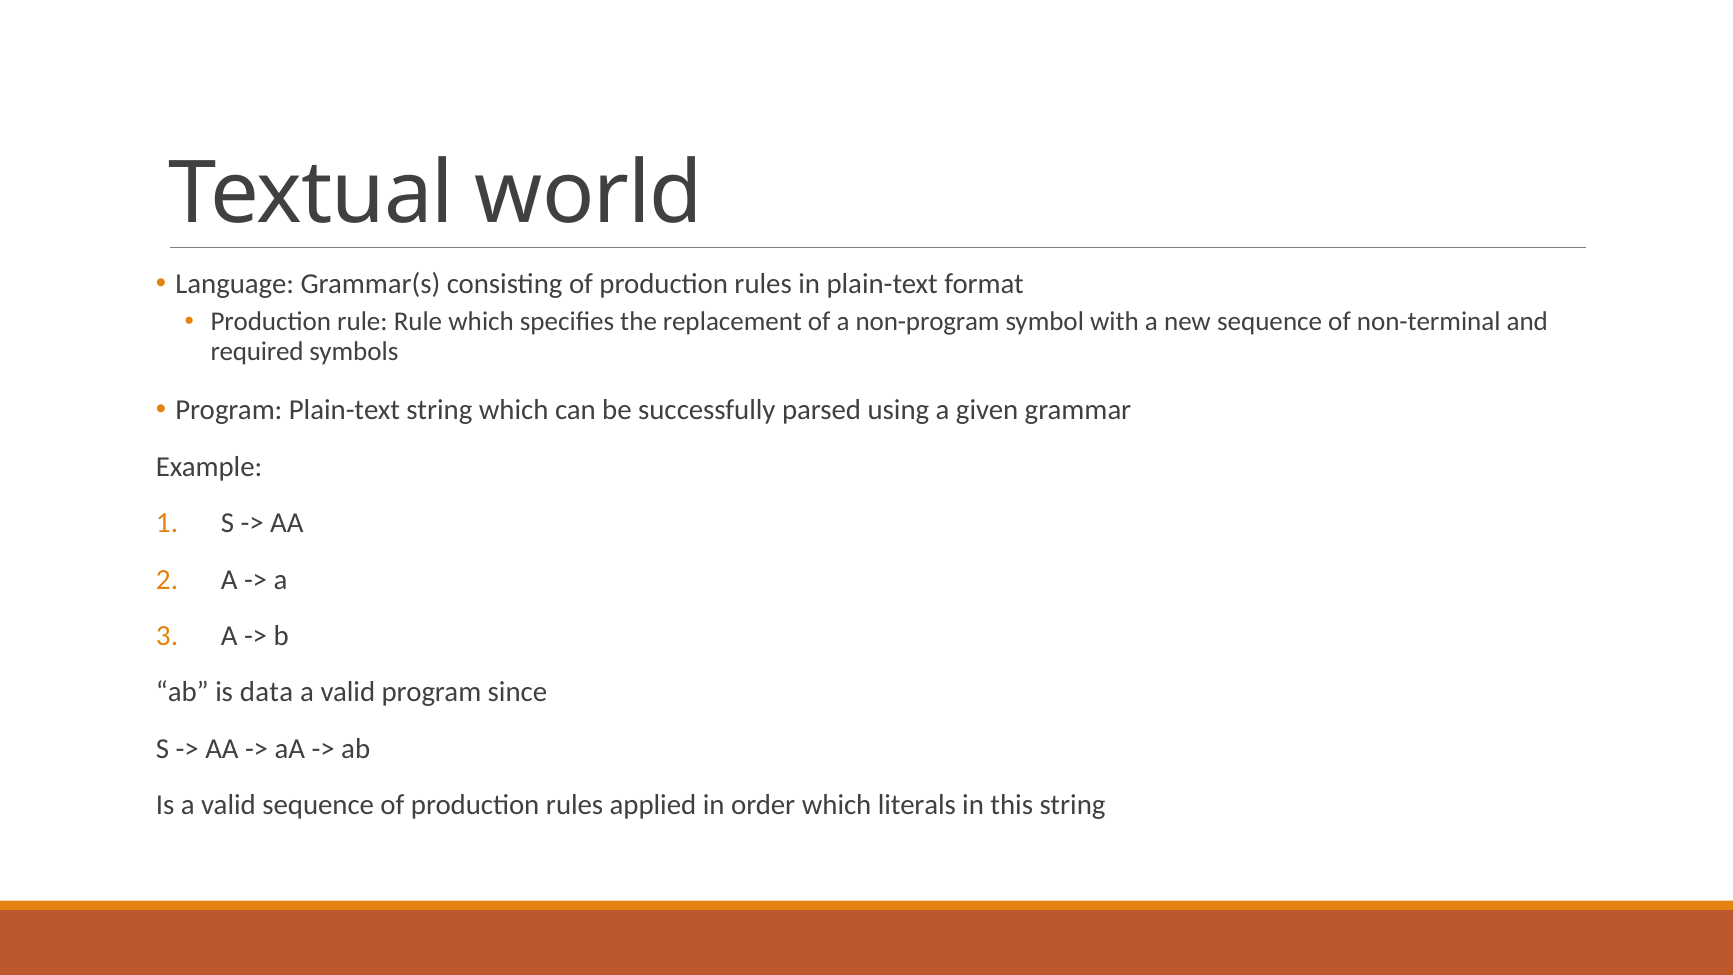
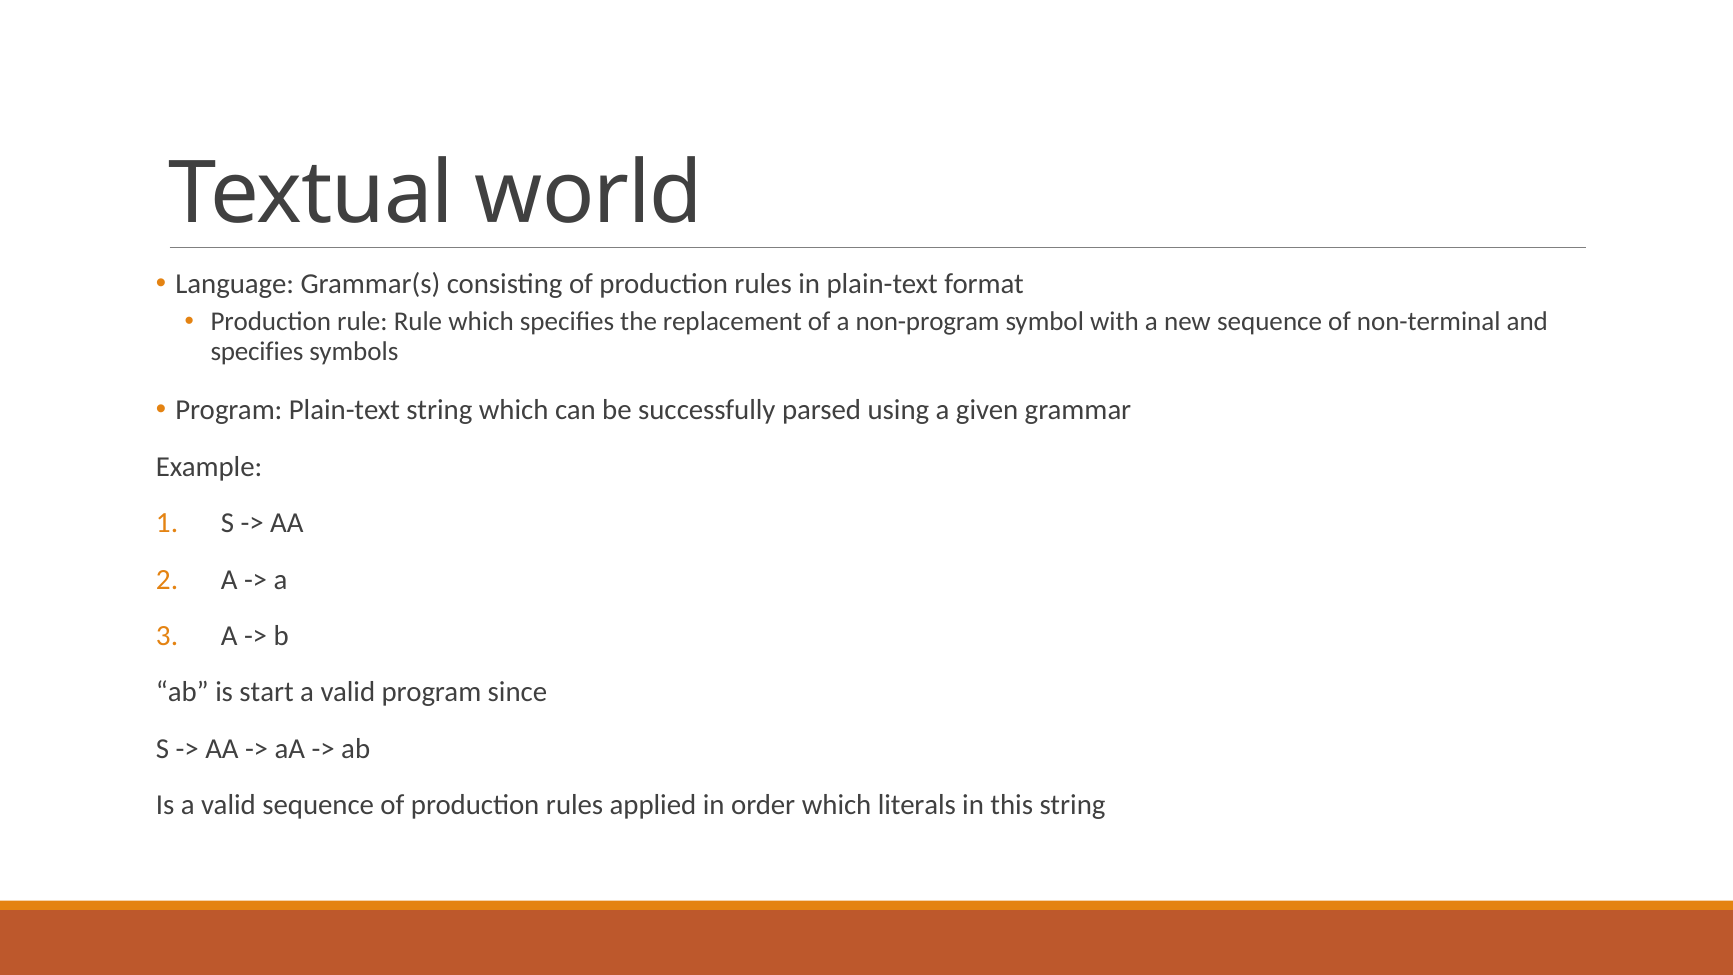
required: required -> specifies (257, 351)
data: data -> start (267, 692)
